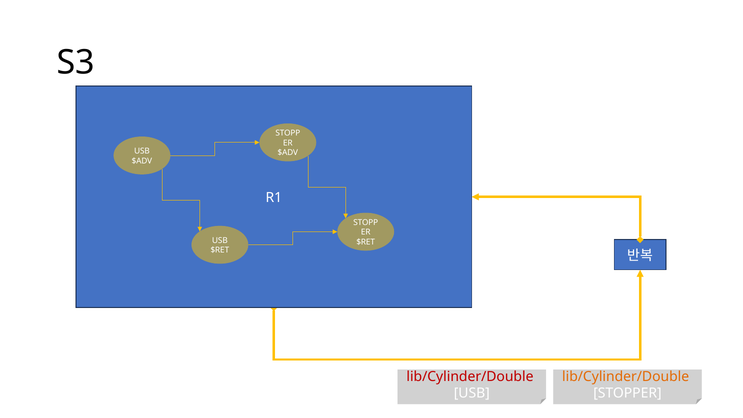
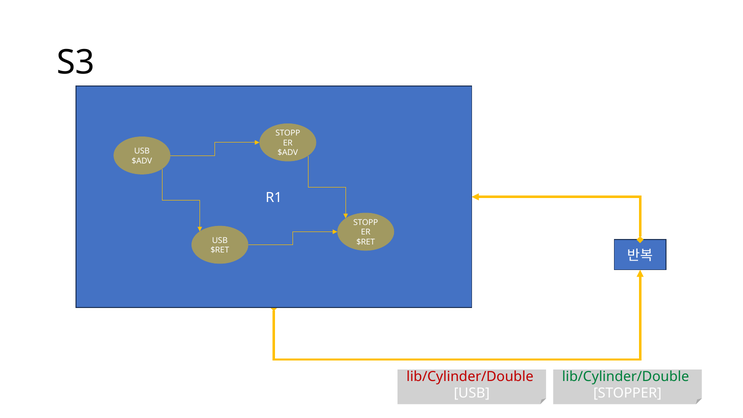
lib/Cylinder/Double colour: orange -> green (626, 376)
